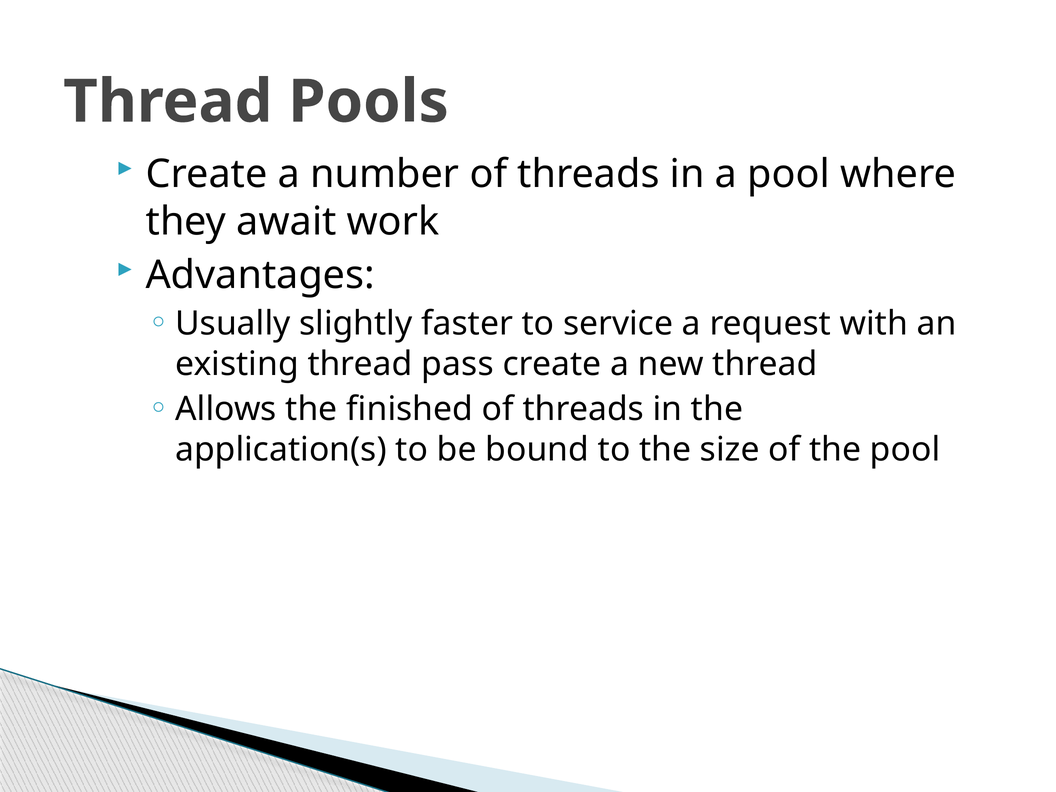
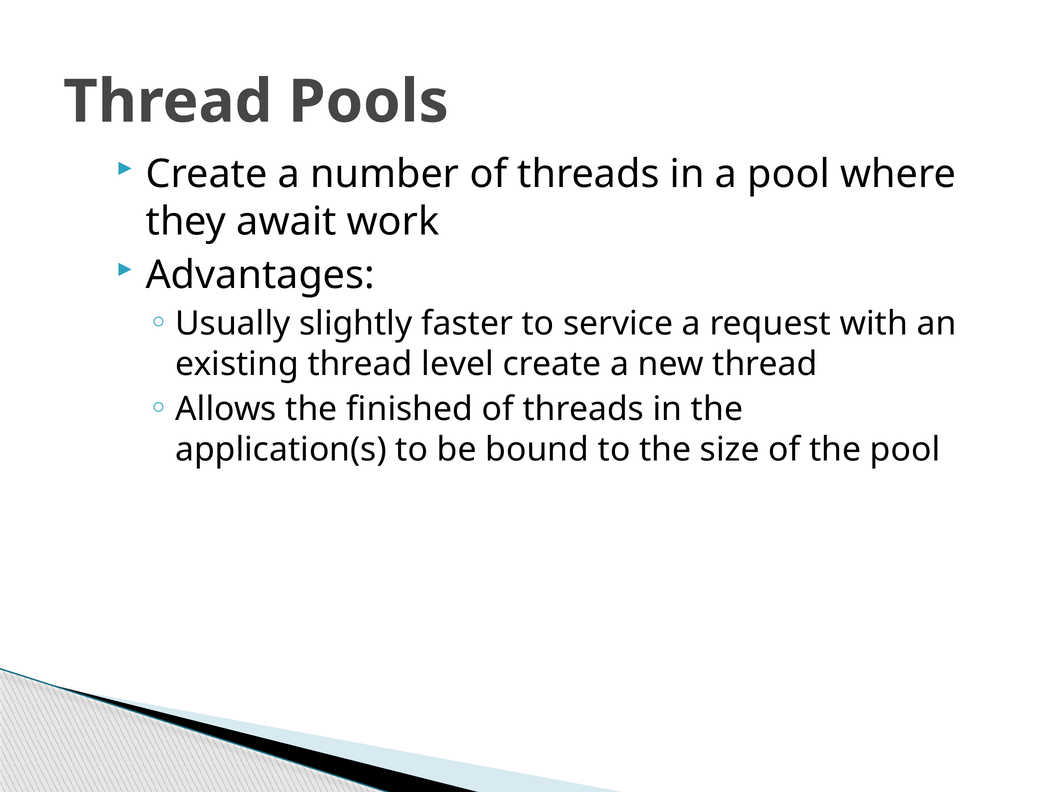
pass: pass -> level (458, 364)
